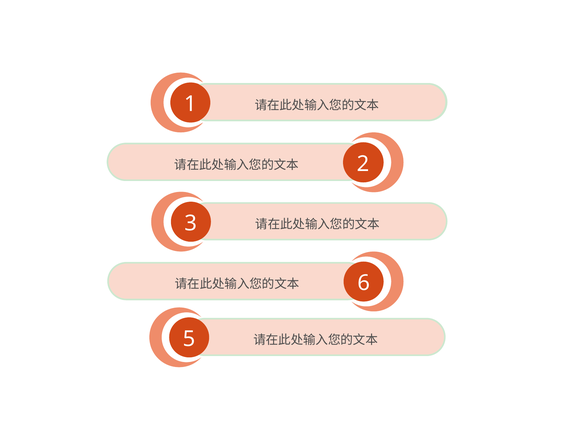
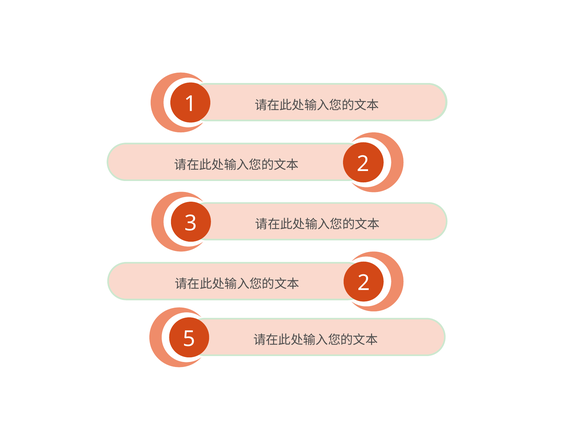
6: 6 -> 2 (364, 283)
